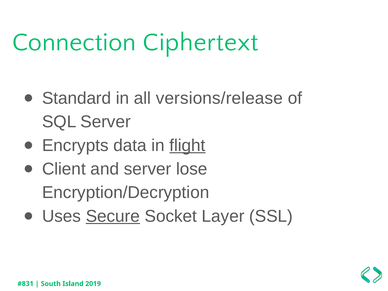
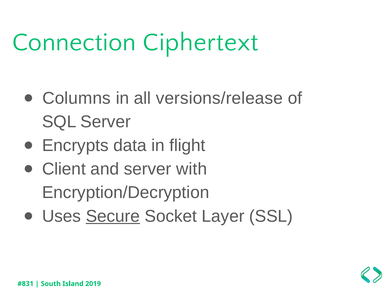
Standard: Standard -> Columns (77, 98)
flight underline: present -> none (187, 145)
lose: lose -> with (192, 169)
